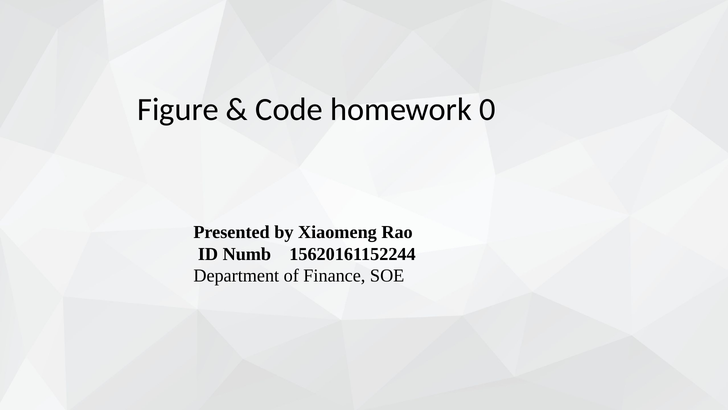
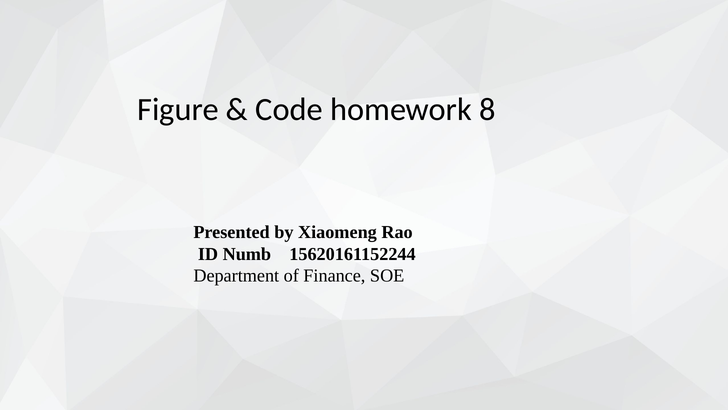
0: 0 -> 8 (487, 110)
